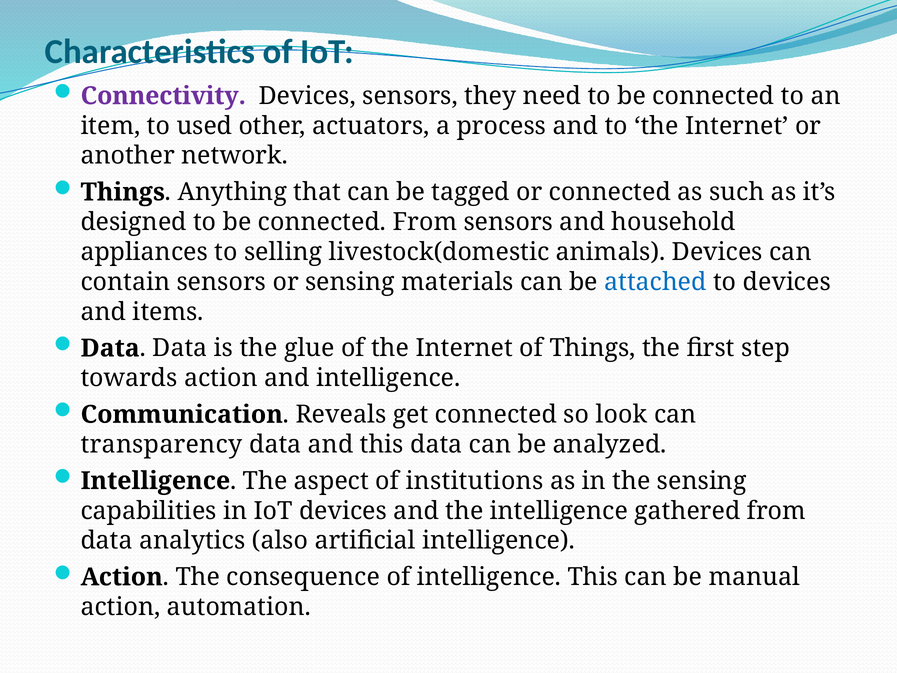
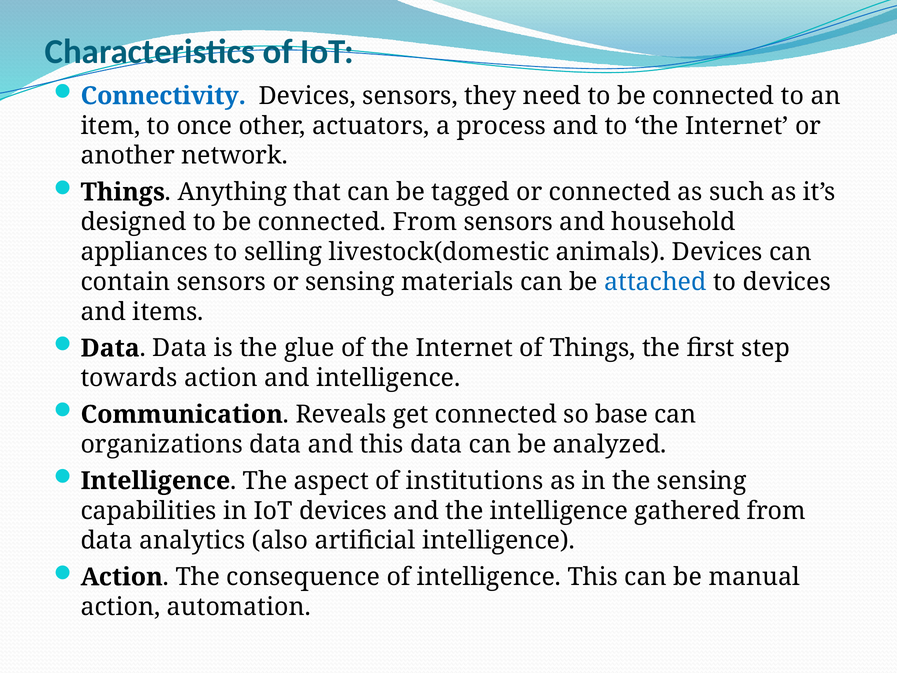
Connectivity colour: purple -> blue (163, 96)
used: used -> once (204, 126)
look: look -> base (622, 414)
transparency: transparency -> organizations (162, 444)
